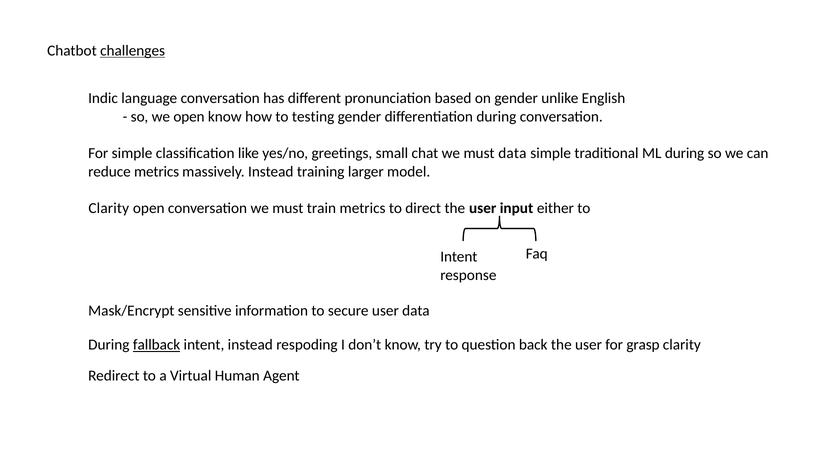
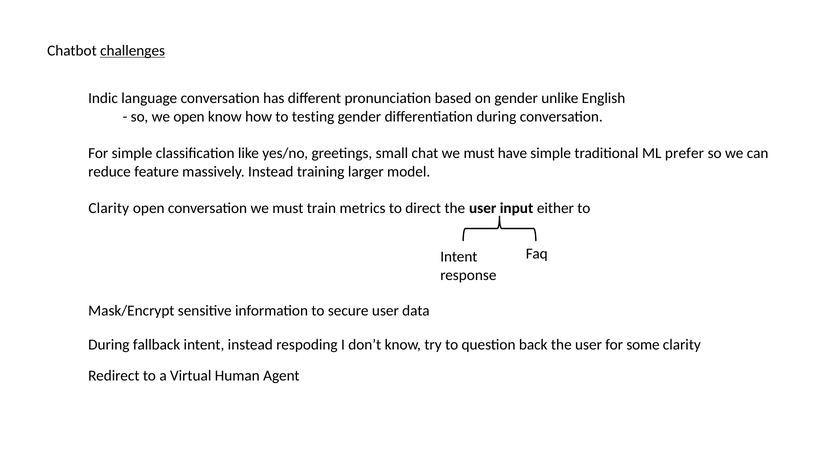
must data: data -> have (513, 153)
ML during: during -> prefer (684, 153)
reduce metrics: metrics -> feature (157, 172)
fallback underline: present -> none (157, 345)
grasp: grasp -> some (643, 345)
